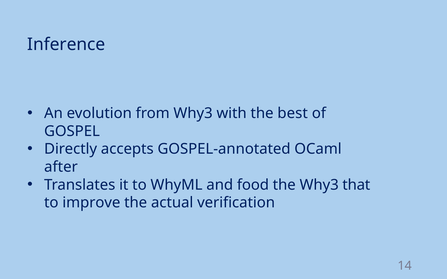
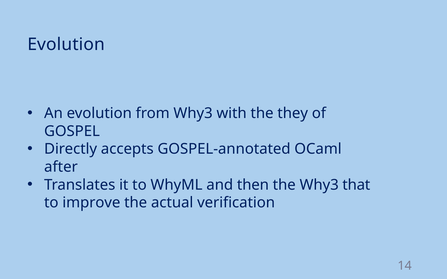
Inference: Inference -> Evolution (66, 44)
best: best -> they (293, 113)
food: food -> then (253, 185)
